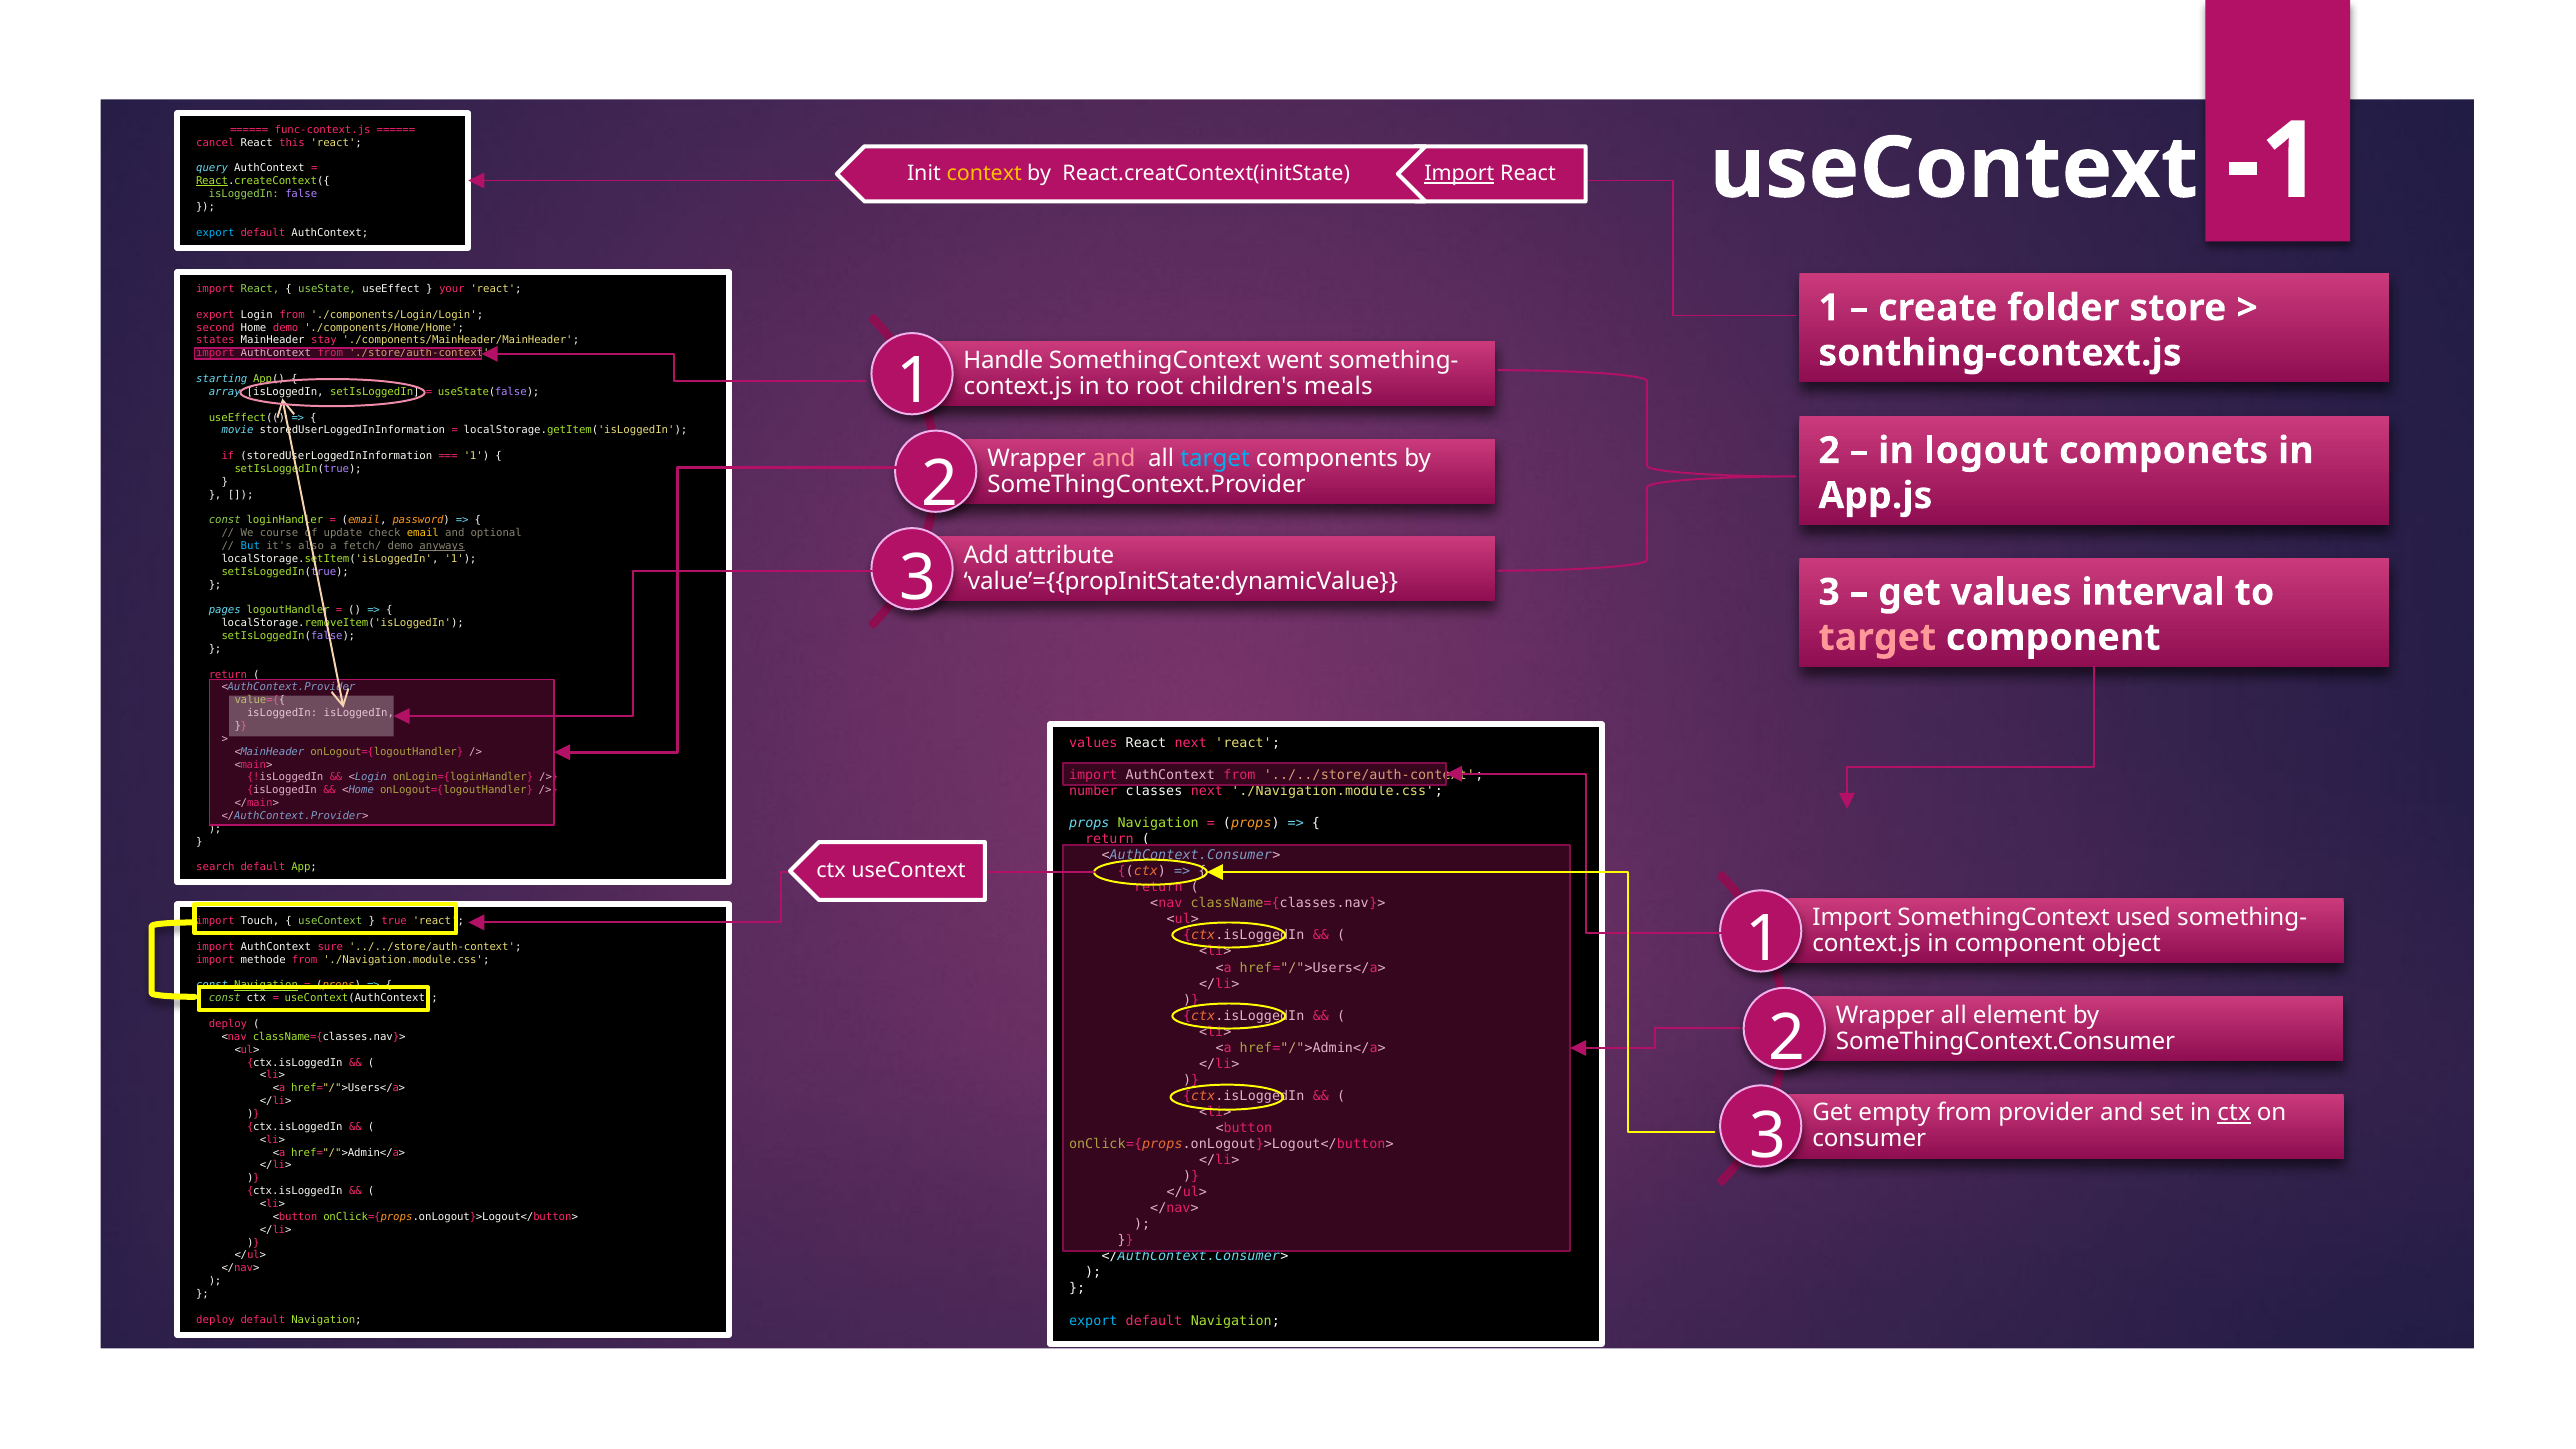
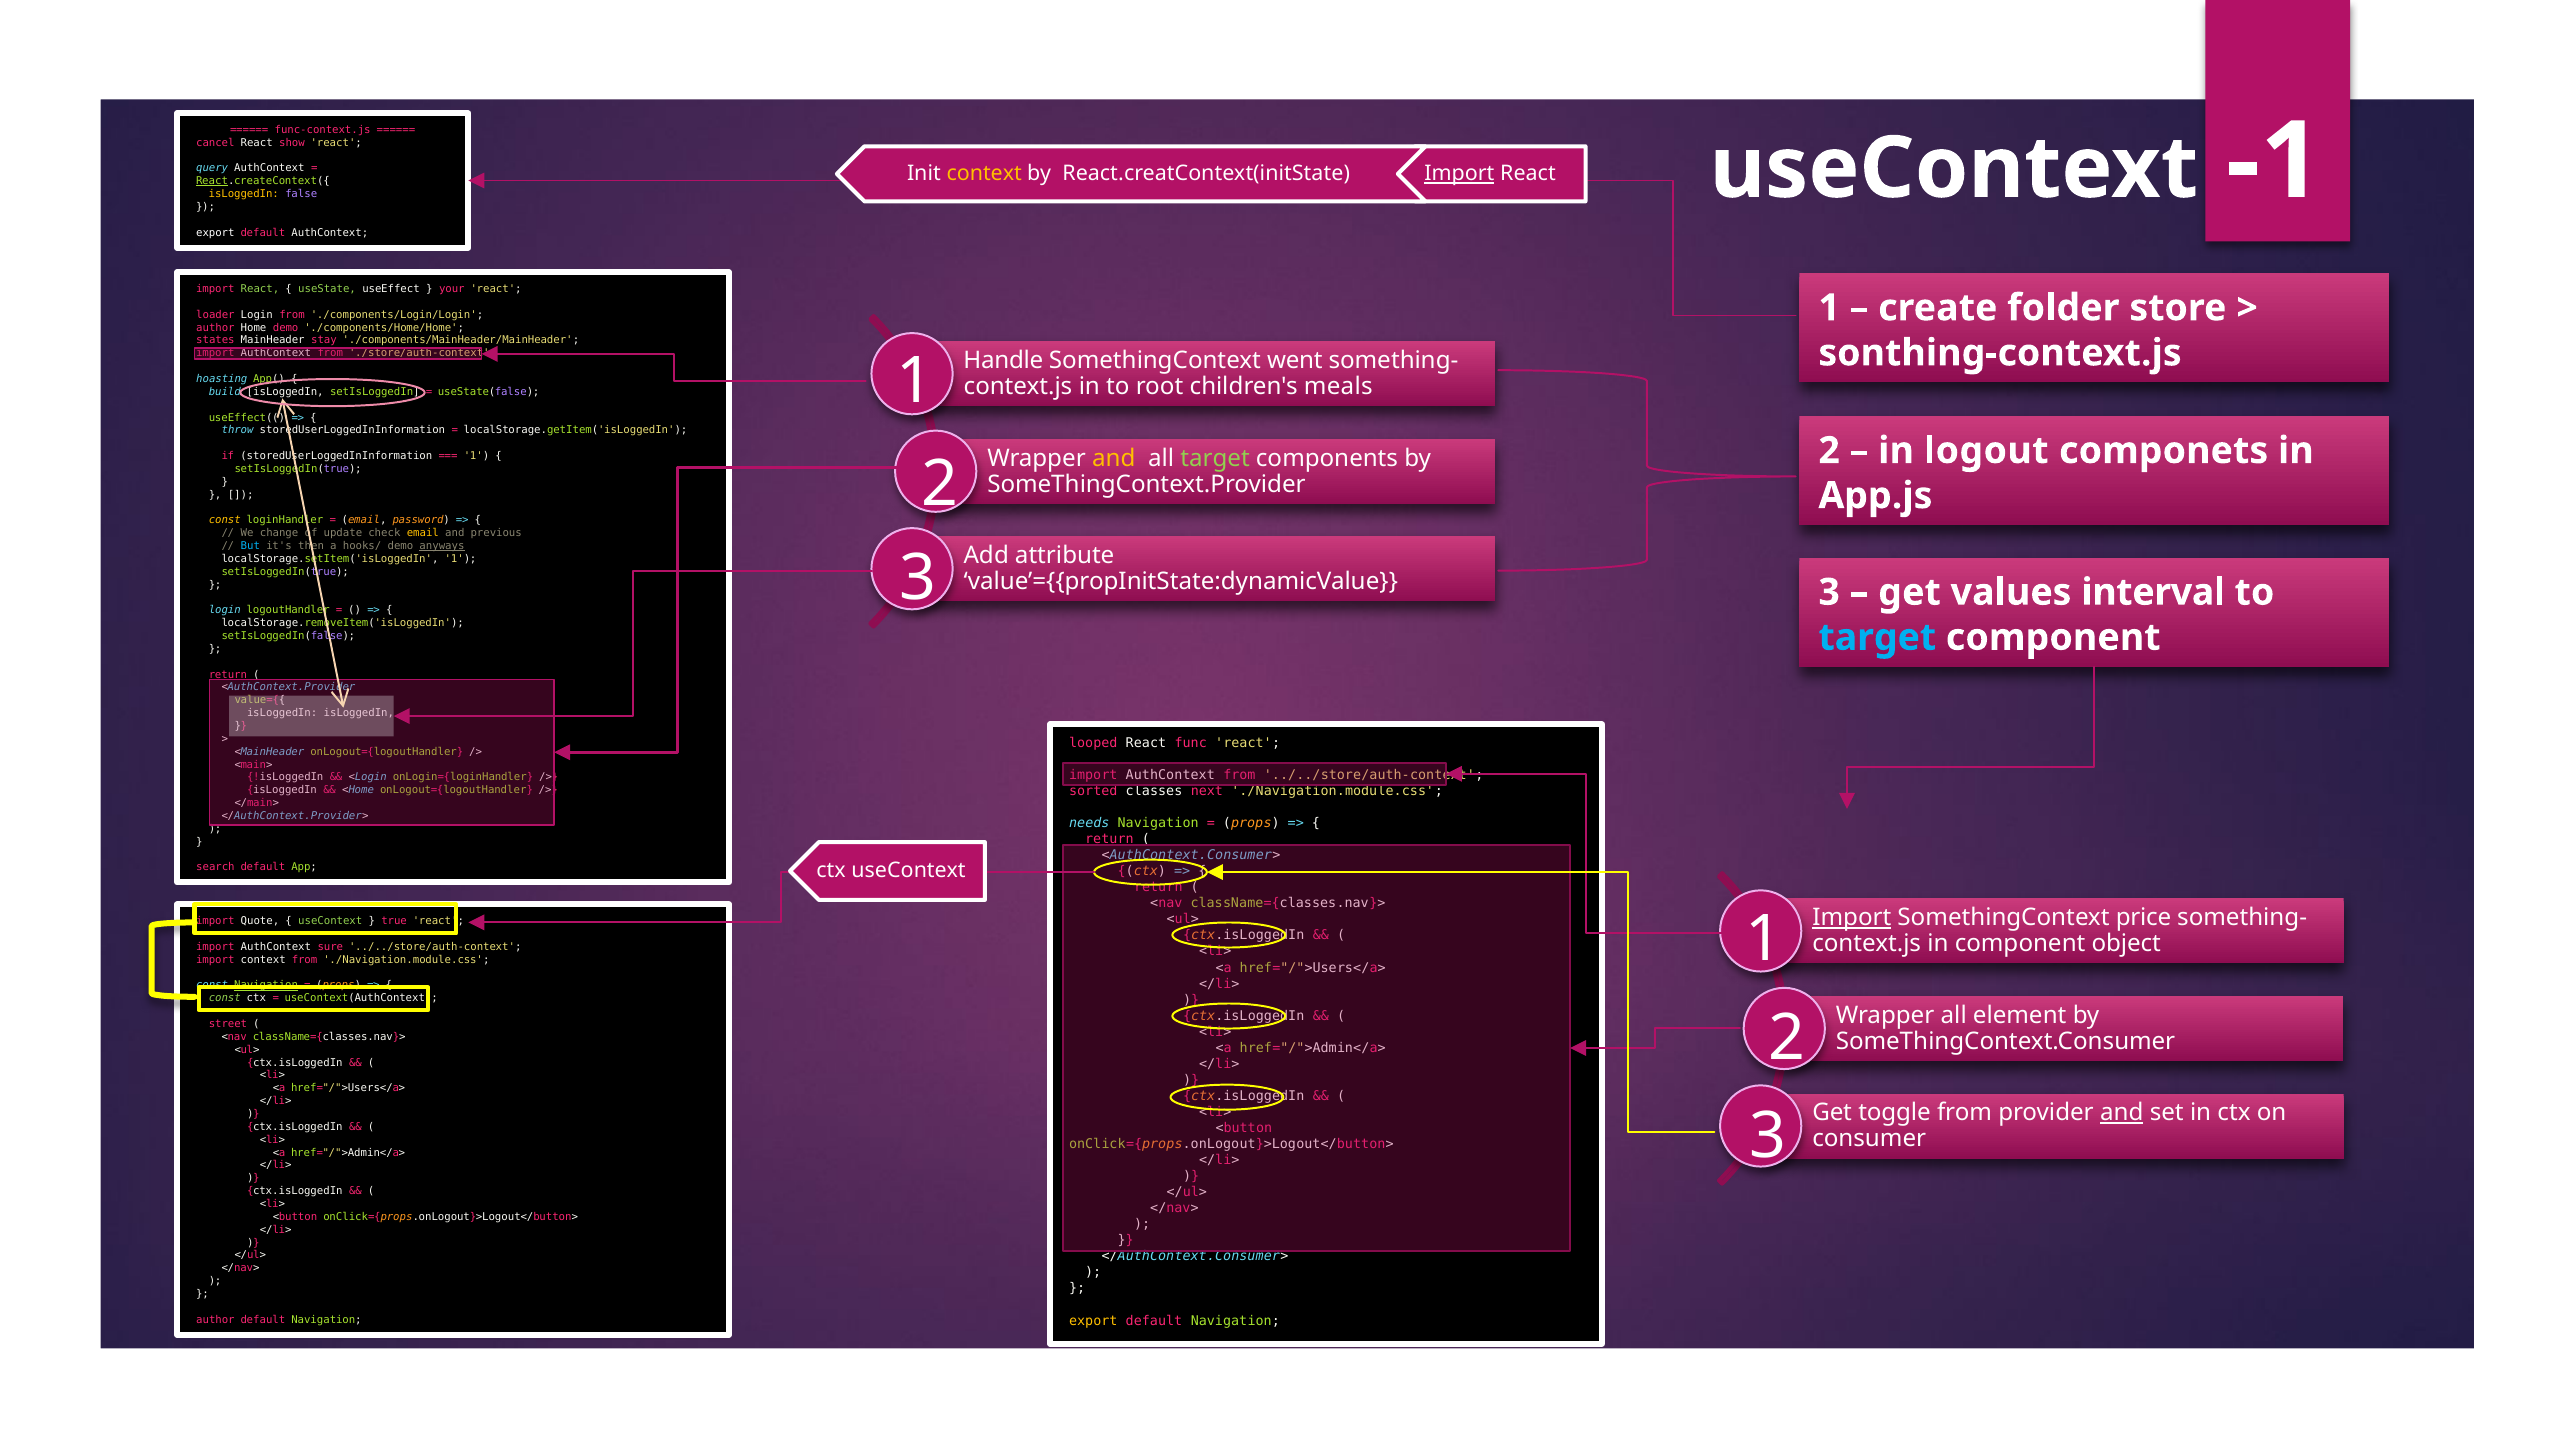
this: this -> show (292, 143)
isLoggedIn colour: light green -> yellow (244, 194)
export colour: light blue -> white (215, 233)
export: export -> loader (215, 315)
second: second -> author (215, 327)
starting: starting -> hoasting (222, 379)
array: array -> build (225, 392)
movie: movie -> throw (238, 430)
and colour: pink -> yellow (1114, 458)
target colour: light blue -> light green (1215, 458)
const colour: light green -> yellow (225, 520)
course: course -> change (279, 533)
optional: optional -> previous (496, 533)
also: also -> then (311, 546)
fetch/: fetch/ -> hooks/ (362, 546)
pages: pages -> login (225, 610)
target colour: pink -> light blue (1877, 637)
values: values -> looped (1093, 743)
React next: next -> func (1191, 743)
number: number -> sorted (1093, 791)
props: props -> needs (1089, 823)
Import underline: none -> present (1852, 918)
used: used -> price (2143, 918)
Touch: Touch -> Quote (260, 921)
methode: methode -> context (263, 960)
deploy: deploy -> street (228, 1024)
empty: empty -> toggle (1895, 1113)
and underline: none -> present (2122, 1113)
ctx underline: present -> none (2234, 1113)
export colour: light blue -> yellow (1093, 1321)
deploy: deploy -> author (215, 1320)
